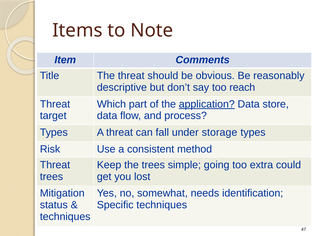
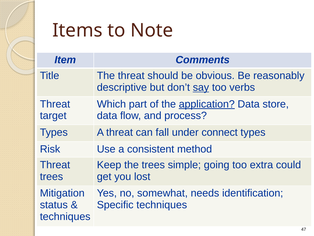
say underline: none -> present (201, 87)
reach: reach -> verbs (242, 87)
storage: storage -> connect (220, 132)
